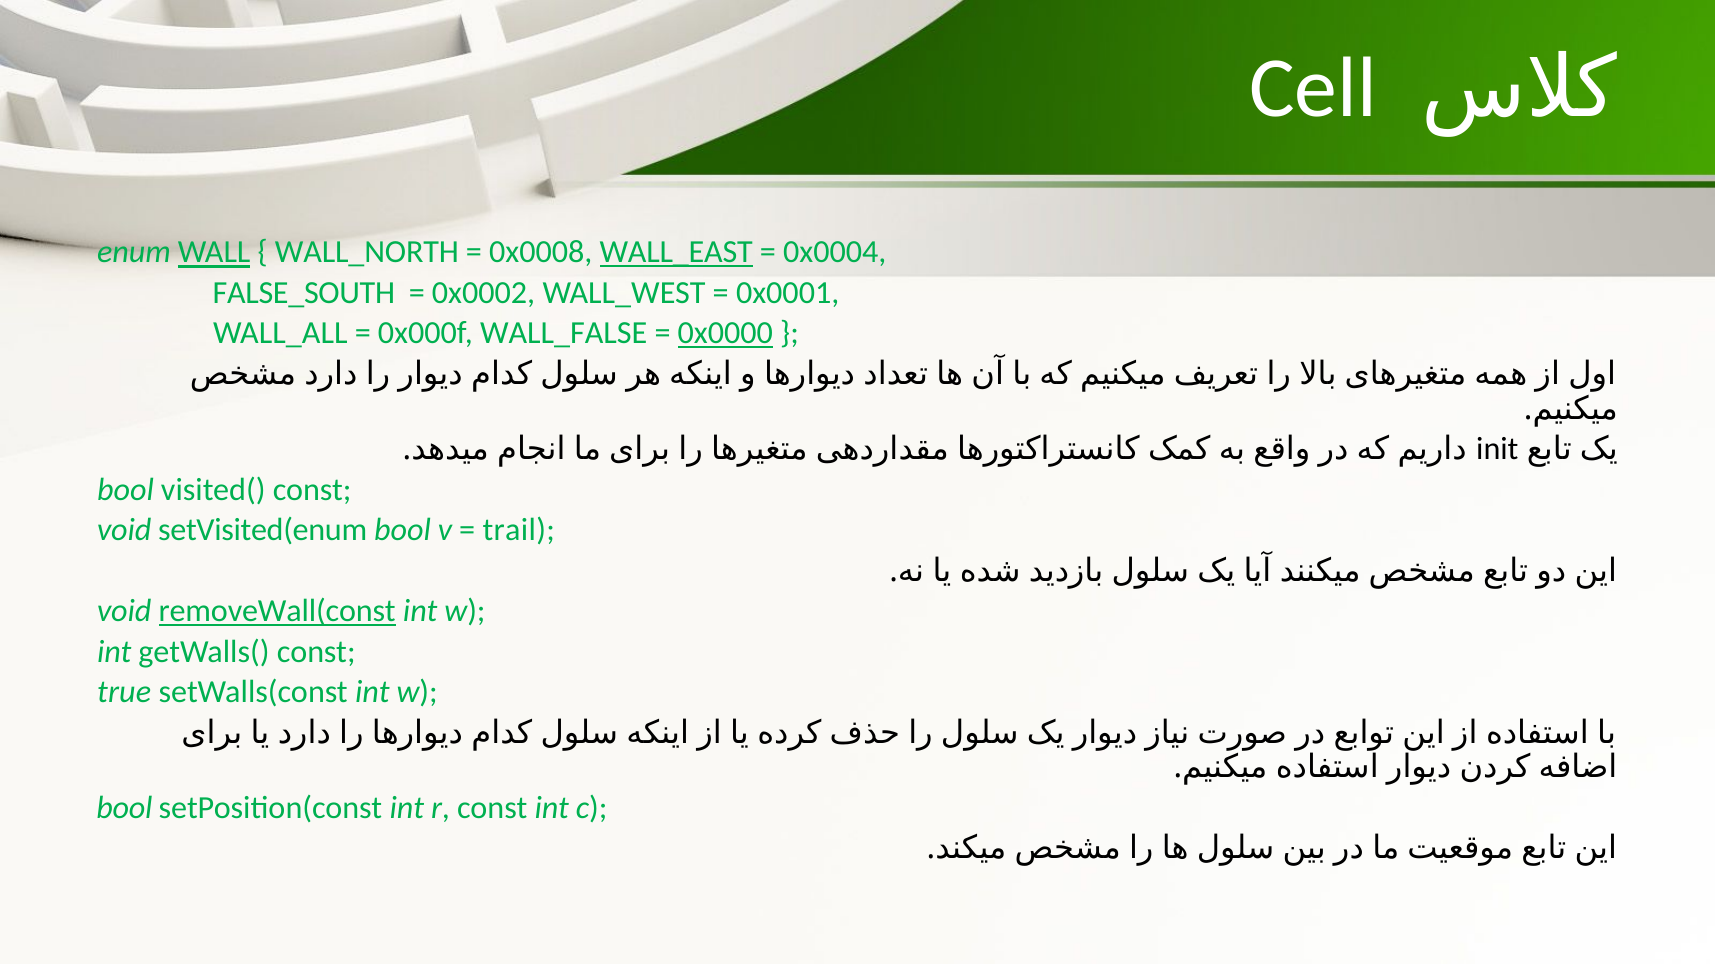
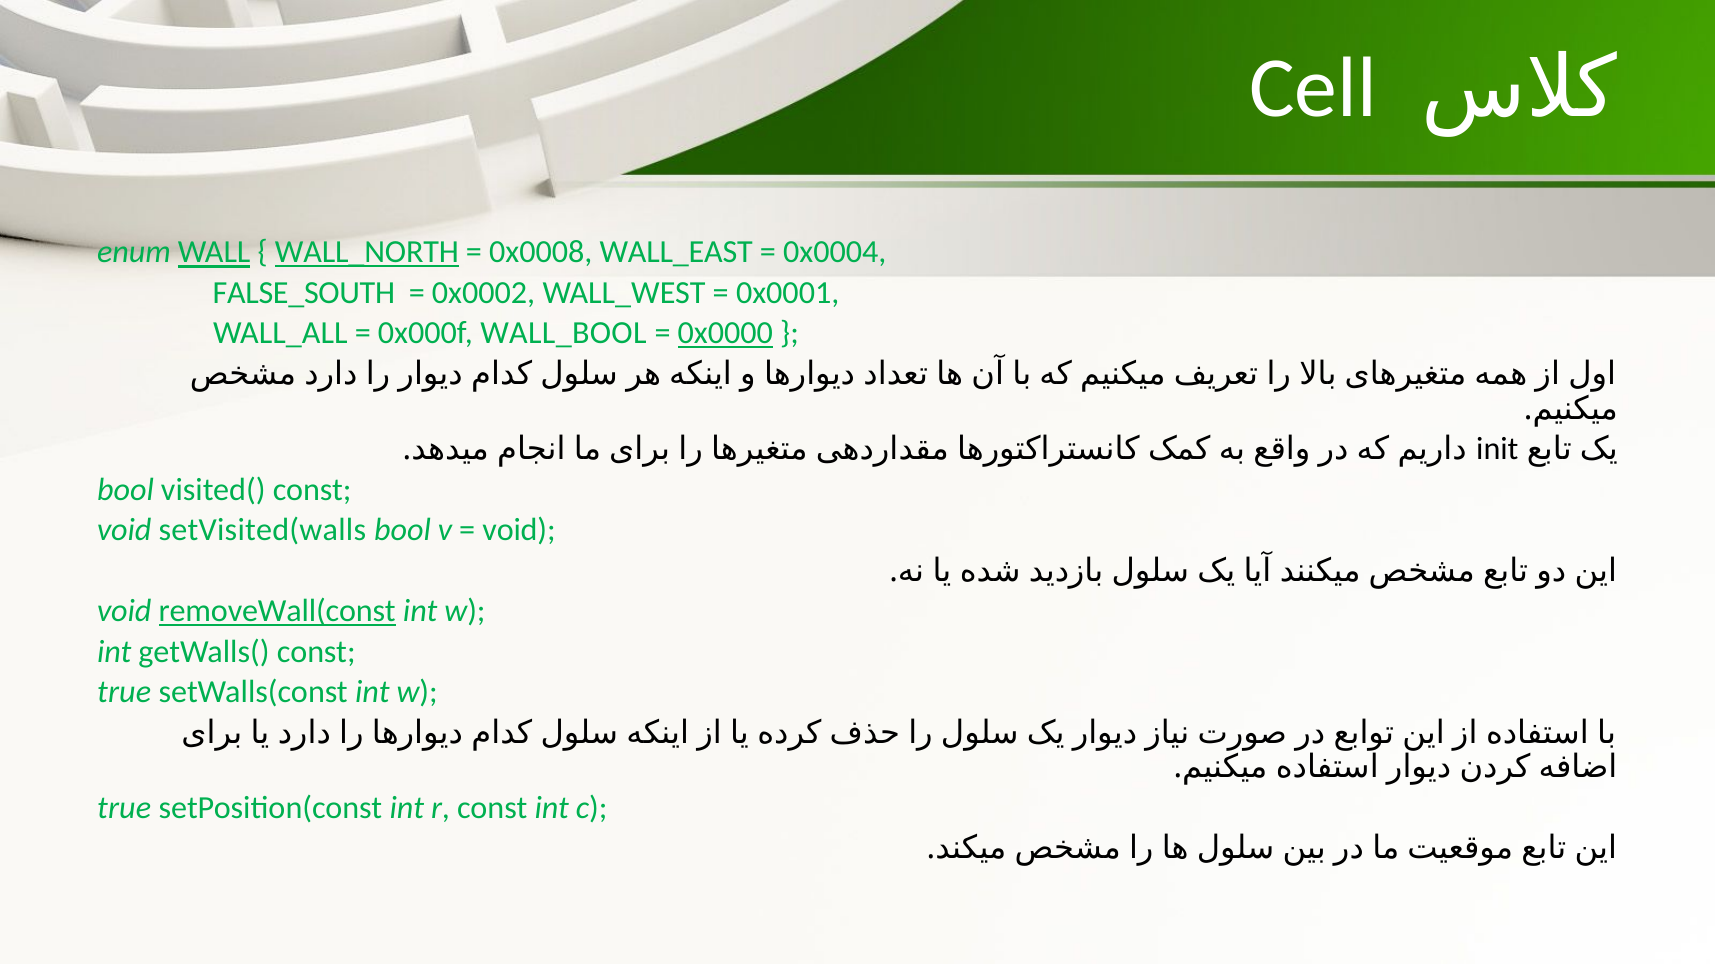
WALL_NORTH underline: none -> present (367, 253)
WALL_EAST underline: present -> none (676, 253)
WALL_FALSE: WALL_FALSE -> WALL_BOOL (563, 334)
setVisited(enum: setVisited(enum -> setVisited(walls (262, 530)
trail: trail -> void (519, 530)
bool: bool -> true (124, 808)
